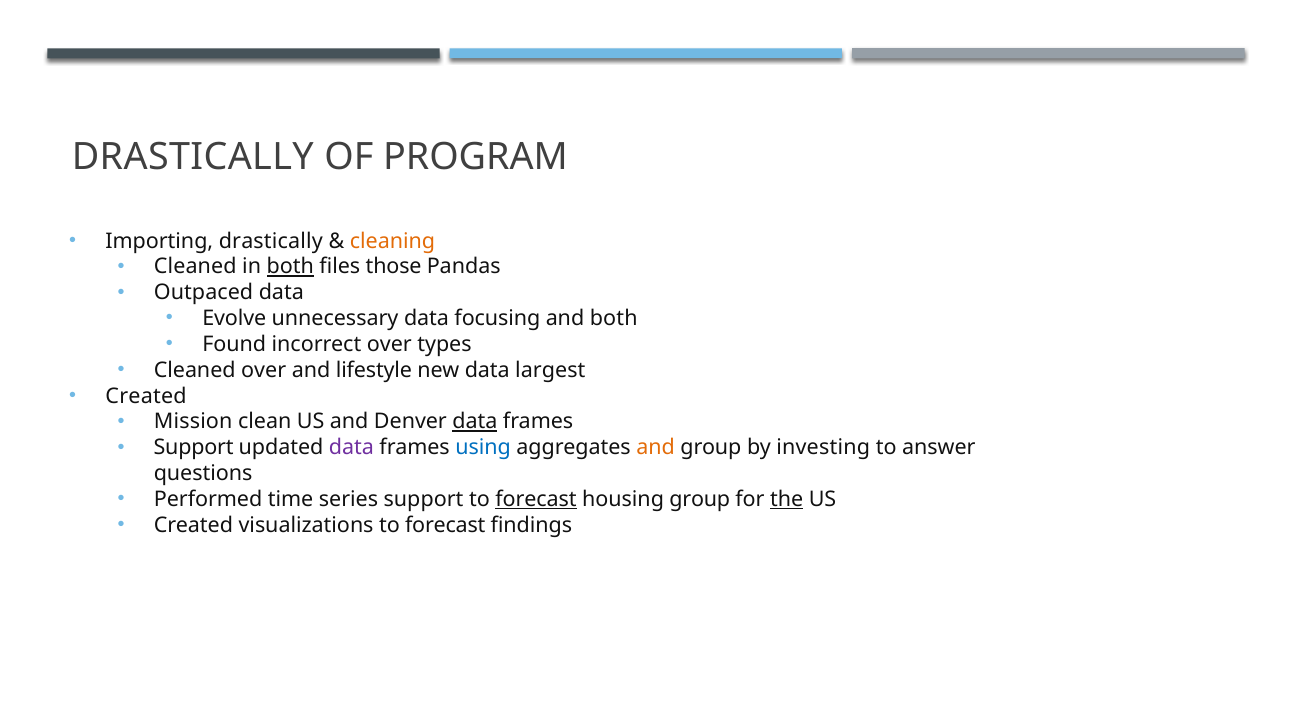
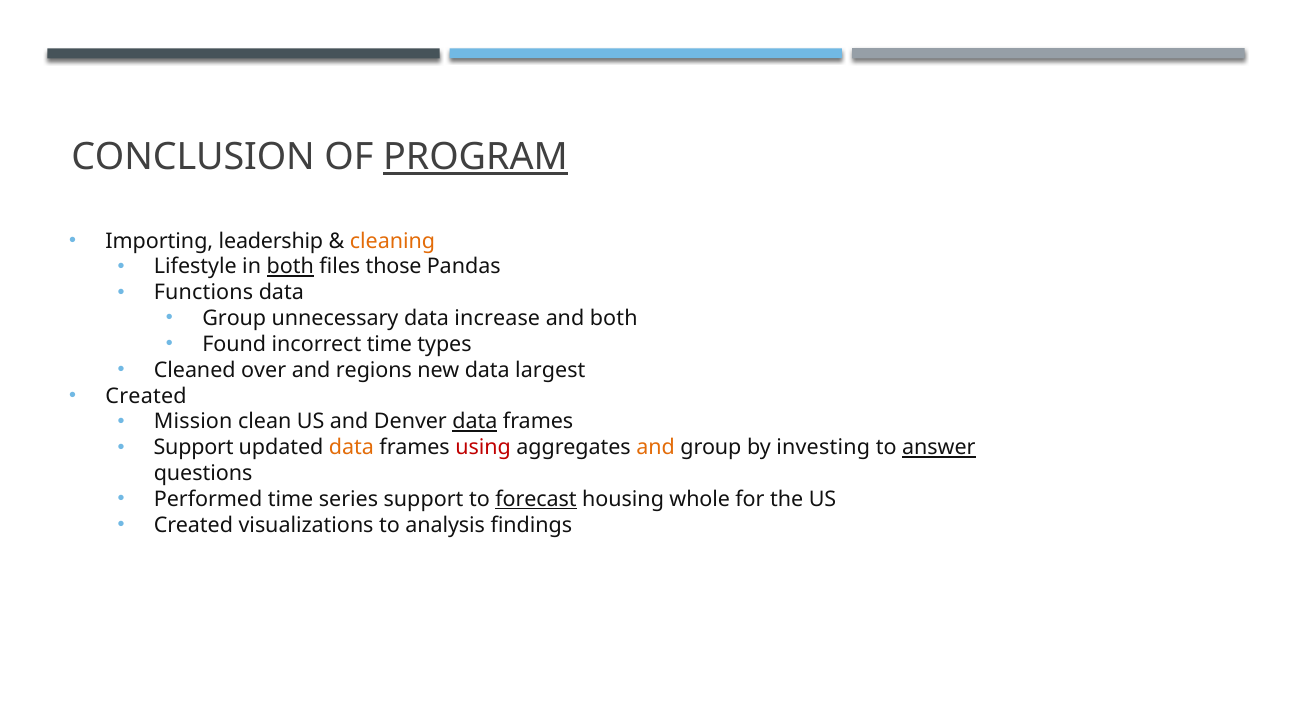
DRASTICALLY: DRASTICALLY -> CONCLUSION (193, 157)
PROGRAM underline: none -> present (475, 157)
Importing drastically: drastically -> leadership (271, 241)
Cleaned: Cleaned -> Lifestyle (195, 267)
Outpaced: Outpaced -> Functions (204, 293)
Evolve: Evolve -> Group (234, 318)
focusing: focusing -> increase (497, 318)
incorrect over: over -> time (389, 344)
lifestyle: lifestyle -> regions (374, 370)
data colour: purple -> orange (352, 448)
using colour: blue -> red (483, 448)
answer underline: none -> present (939, 448)
housing group: group -> whole (700, 499)
the underline: present -> none (787, 499)
visualizations to forecast: forecast -> analysis (445, 525)
